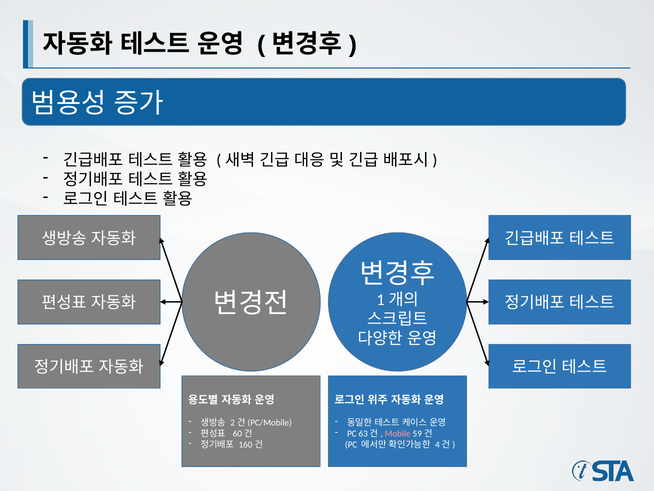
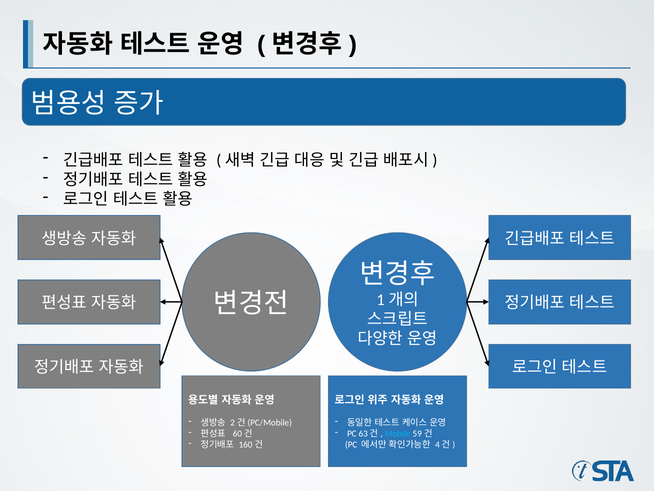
Mobile colour: pink -> light blue (398, 433)
